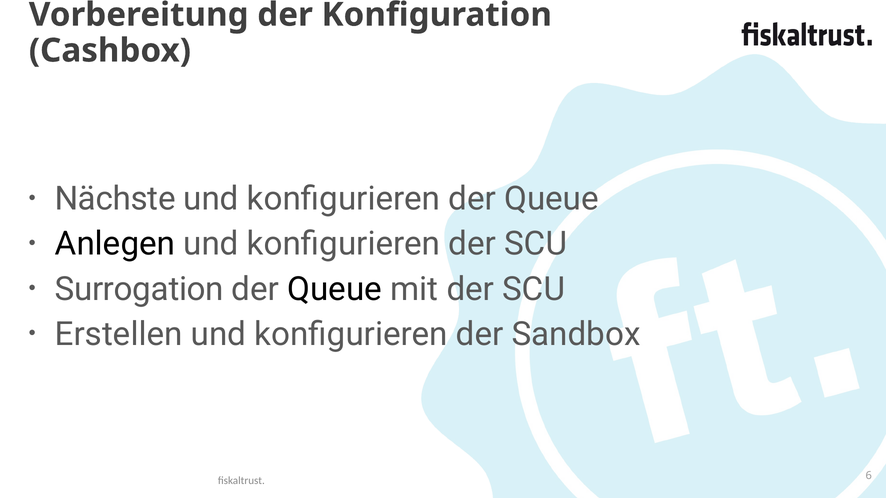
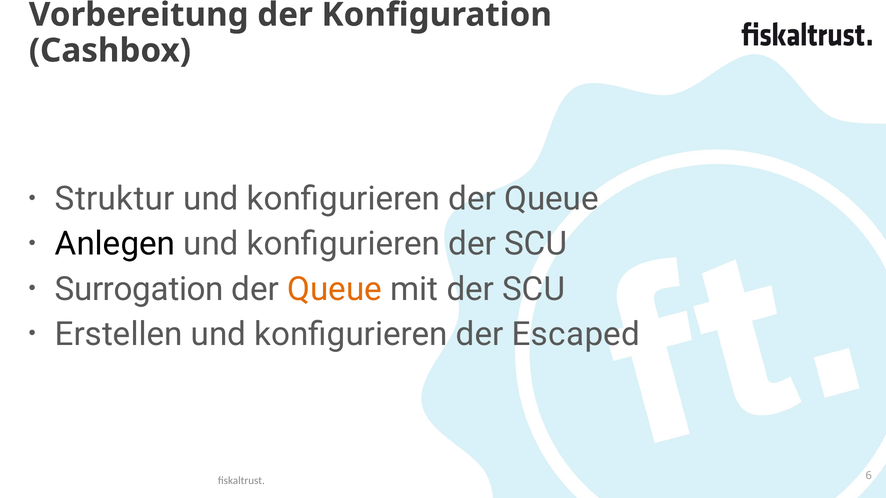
Nächste: Nächste -> Struktur (115, 199)
Queue colour: black -> orange (335, 289)
Sandbox: Sandbox -> Escaped (576, 334)
